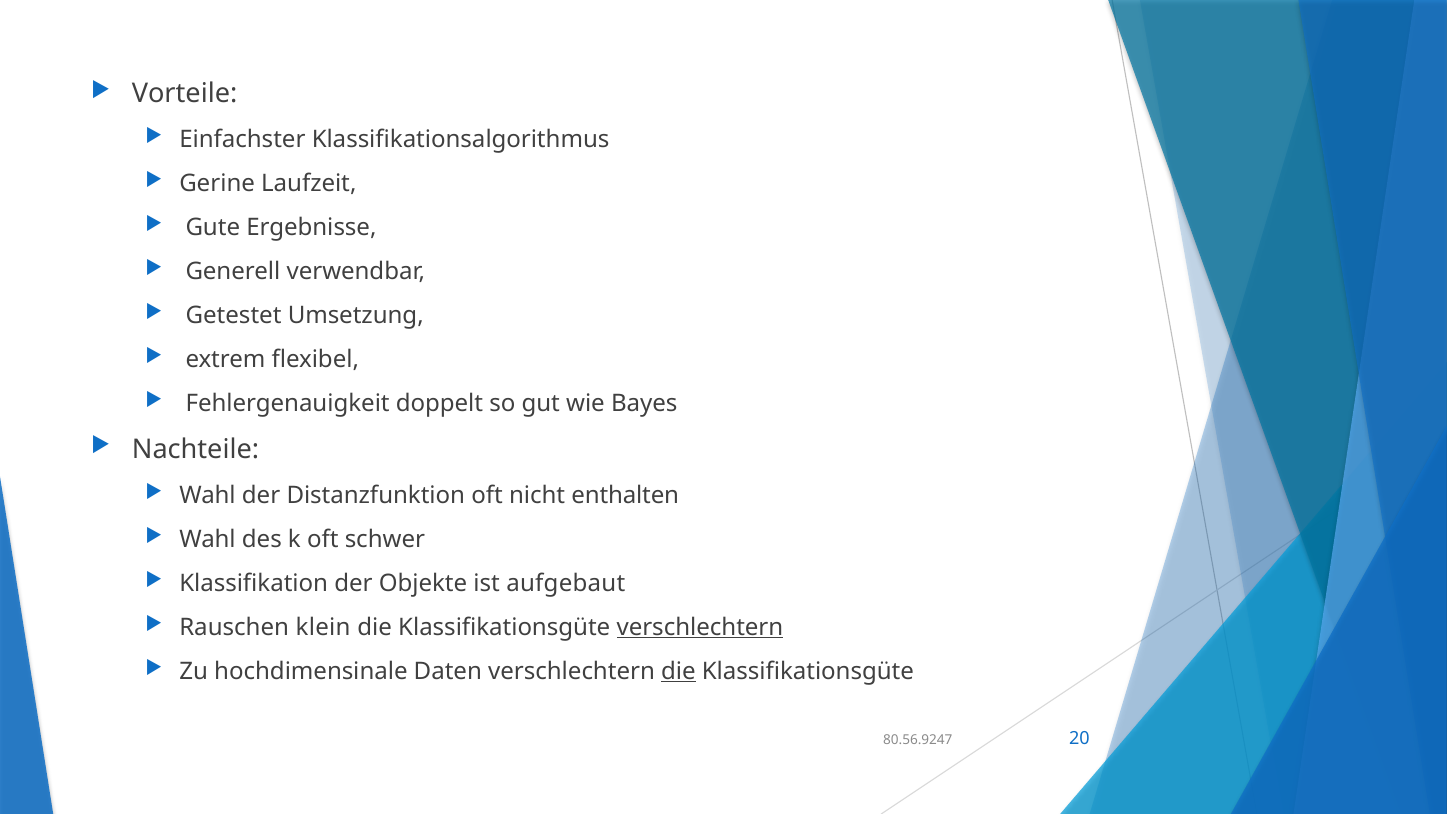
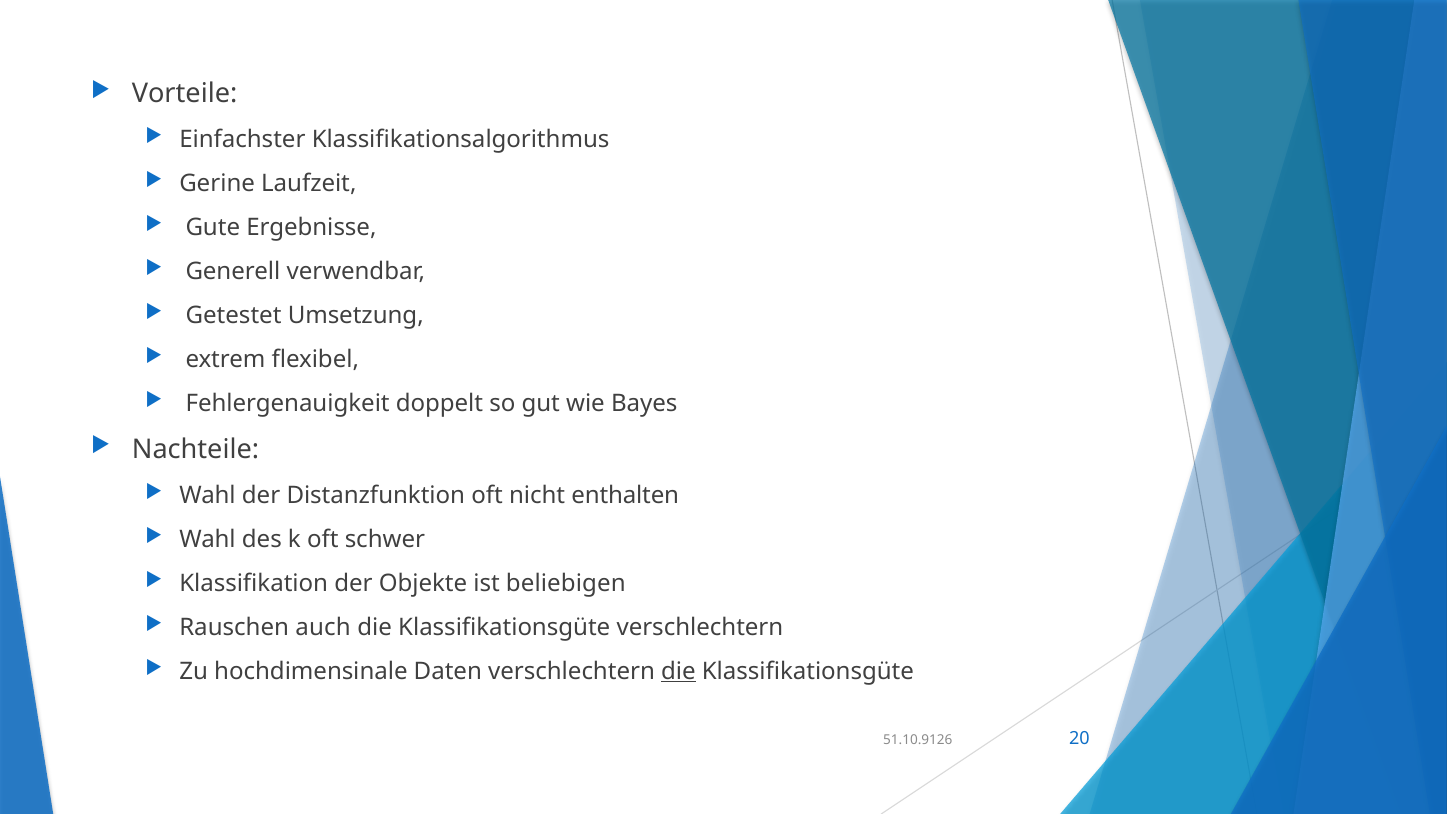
aufgebaut: aufgebaut -> beliebigen (566, 583)
klein: klein -> auch (323, 627)
verschlechtern underline: present -> none (700, 627)
80.56.9247: 80.56.9247 -> 51.10.9126 (918, 740)
